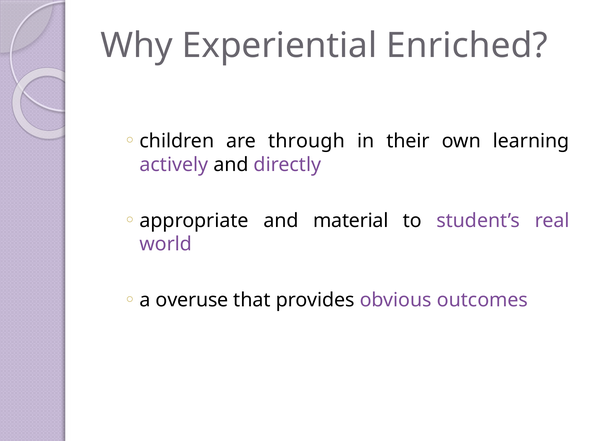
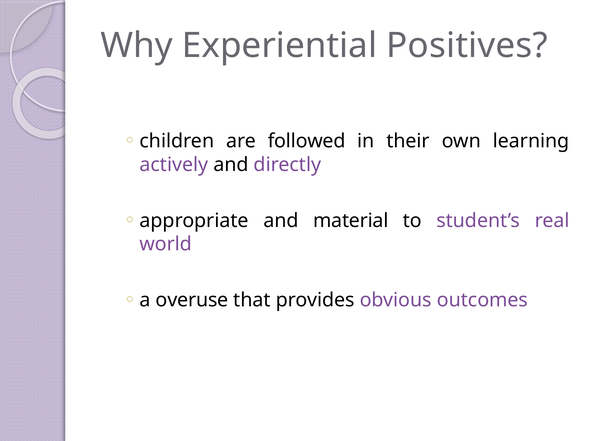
Enriched: Enriched -> Positives (467, 46)
through: through -> followed (307, 141)
